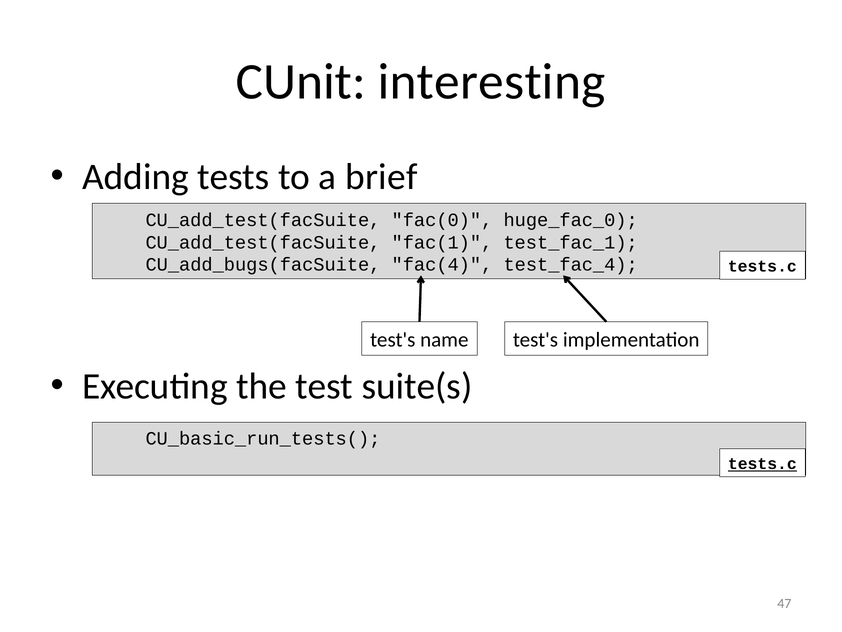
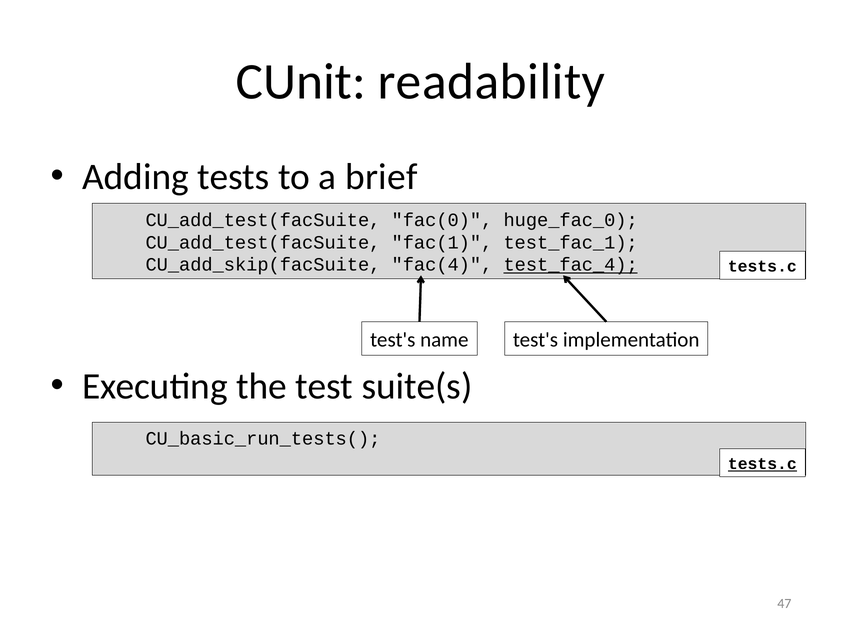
interesting: interesting -> readability (491, 82)
CU_add_bugs(facSuite: CU_add_bugs(facSuite -> CU_add_skip(facSuite (263, 265)
test_fac_4 underline: none -> present (571, 265)
